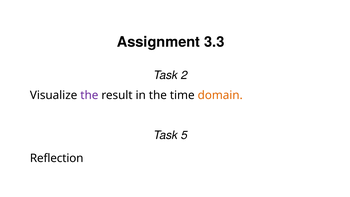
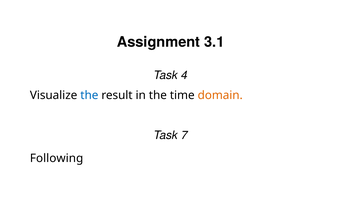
3.3: 3.3 -> 3.1 (214, 42)
2: 2 -> 4 (184, 75)
the colour: purple -> blue (89, 95)
5: 5 -> 7 (184, 135)
Reflection: Reflection -> Following (57, 158)
